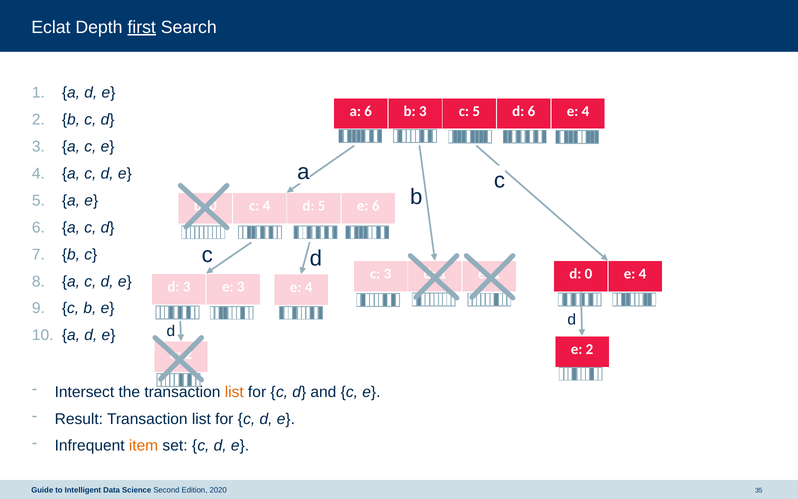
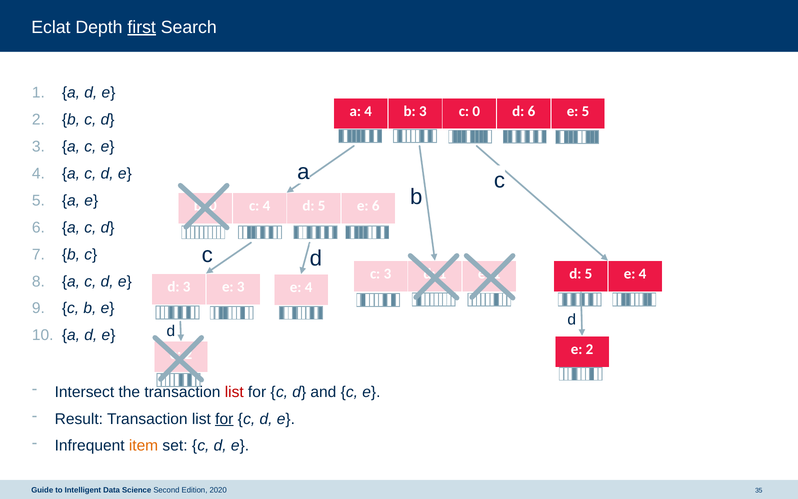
a 6: 6 -> 4 (368, 111)
c 5: 5 -> 0 (476, 111)
6 e 4: 4 -> 5 (585, 111)
0: 0 -> 5 (588, 274)
list colour: orange -> red (234, 392)
for underline: none -> present (224, 419)
